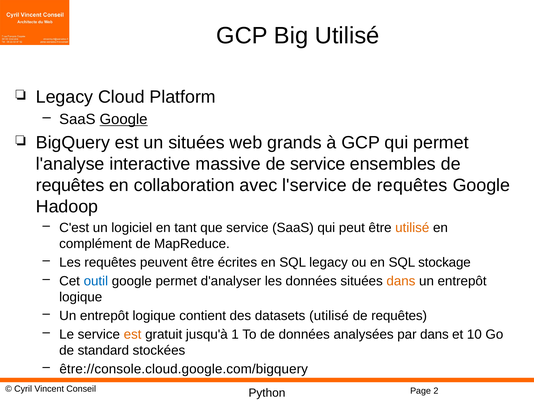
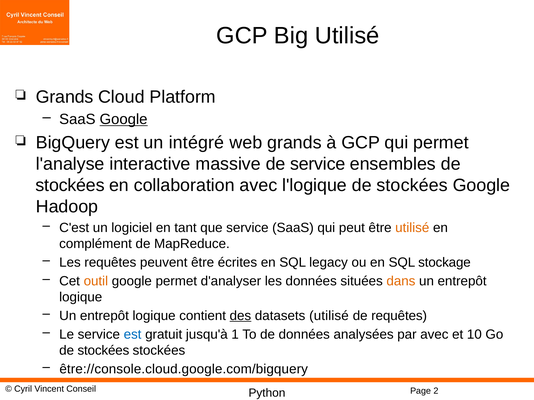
Legacy: Legacy -> Grands (65, 97)
un situées: situées -> intégré (196, 143)
requêtes: requêtes -> stockées (70, 186)
l'service: l'service -> l'logique (315, 186)
requêtes: requêtes -> stockées (412, 186)
outil colour: blue -> orange (96, 281)
des underline: none -> present (240, 316)
est colour: orange -> blue (133, 335)
par dans: dans -> avec (434, 335)
standard: standard -> stockées (103, 351)
